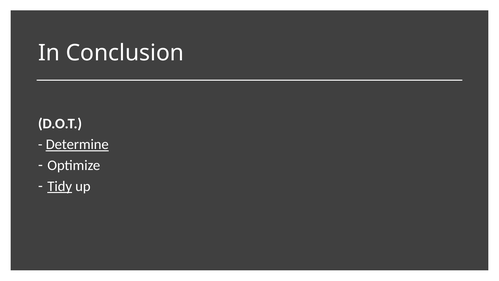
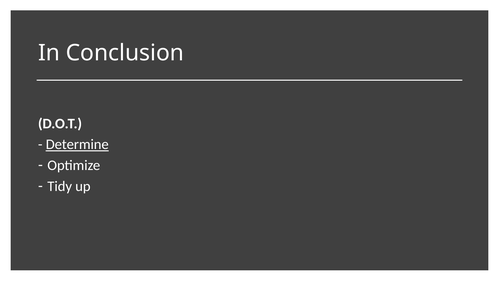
Tidy underline: present -> none (60, 186)
